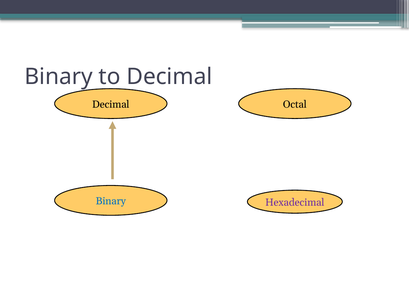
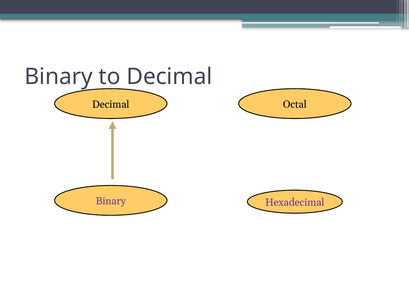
Binary colour: blue -> purple (111, 201)
